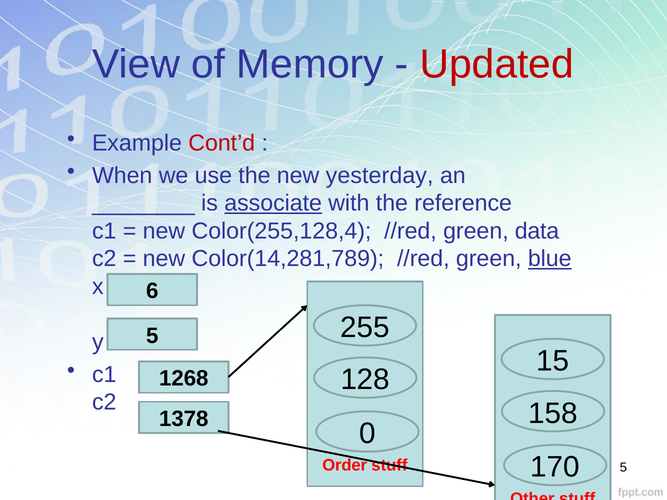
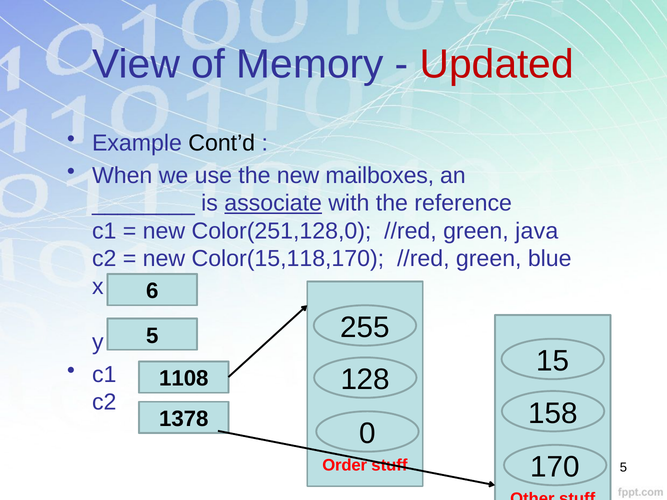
Cont’d colour: red -> black (222, 143)
yesterday: yesterday -> mailboxes (380, 176)
Color(255,128,4: Color(255,128,4 -> Color(251,128,0 (281, 231)
data: data -> java (537, 231)
Color(14,281,789: Color(14,281,789 -> Color(15,118,170 (288, 259)
blue underline: present -> none (550, 259)
1268: 1268 -> 1108 (184, 379)
